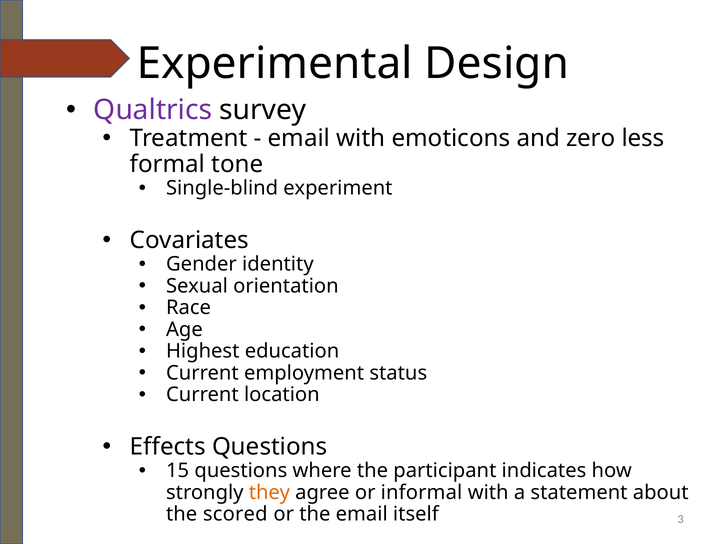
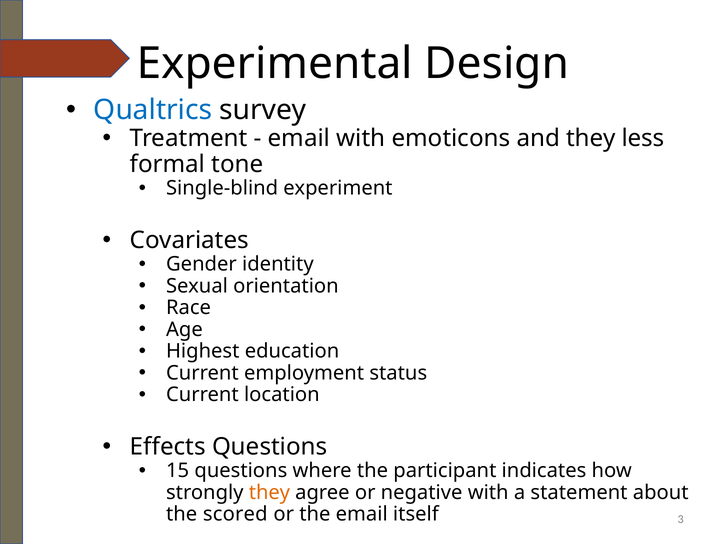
Qualtrics colour: purple -> blue (153, 110)
and zero: zero -> they (591, 138)
informal: informal -> negative (422, 493)
